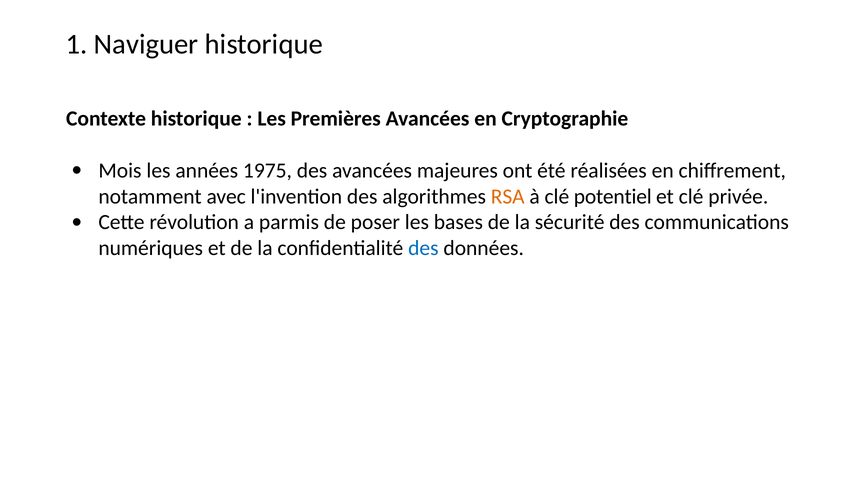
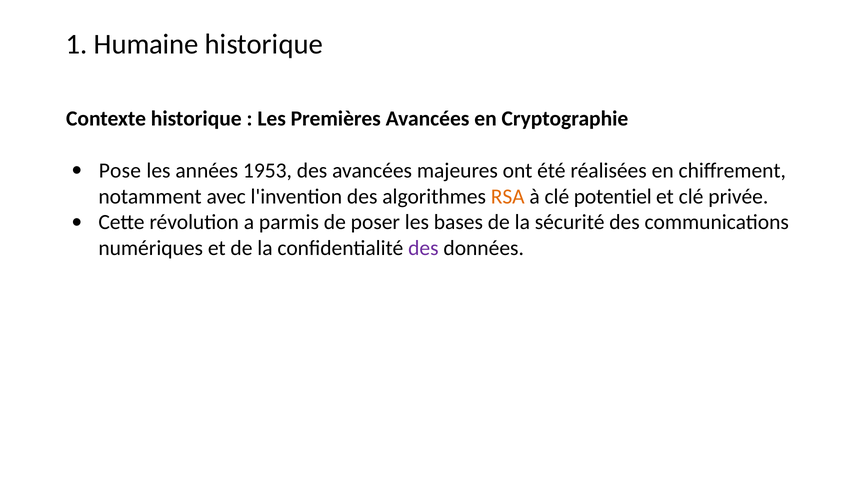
Naviguer: Naviguer -> Humaine (146, 44)
Mois: Mois -> Pose (120, 170)
1975: 1975 -> 1953 (267, 170)
des colour: blue -> purple (423, 248)
